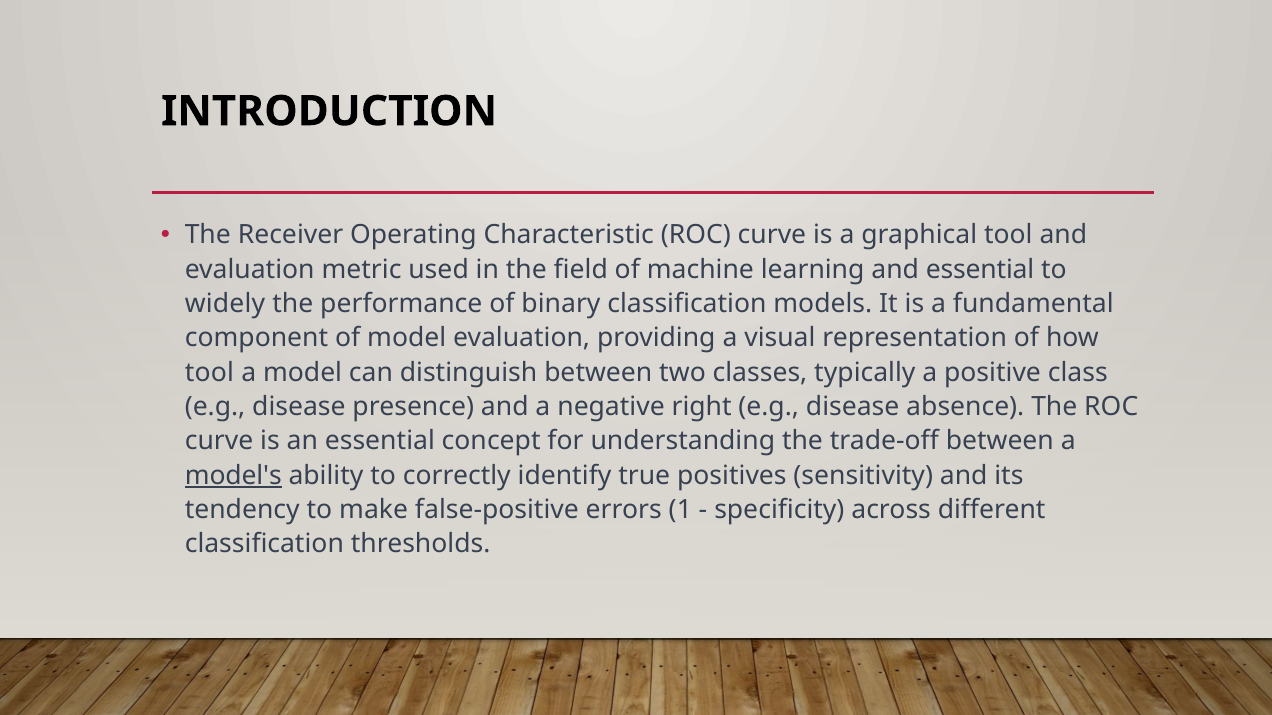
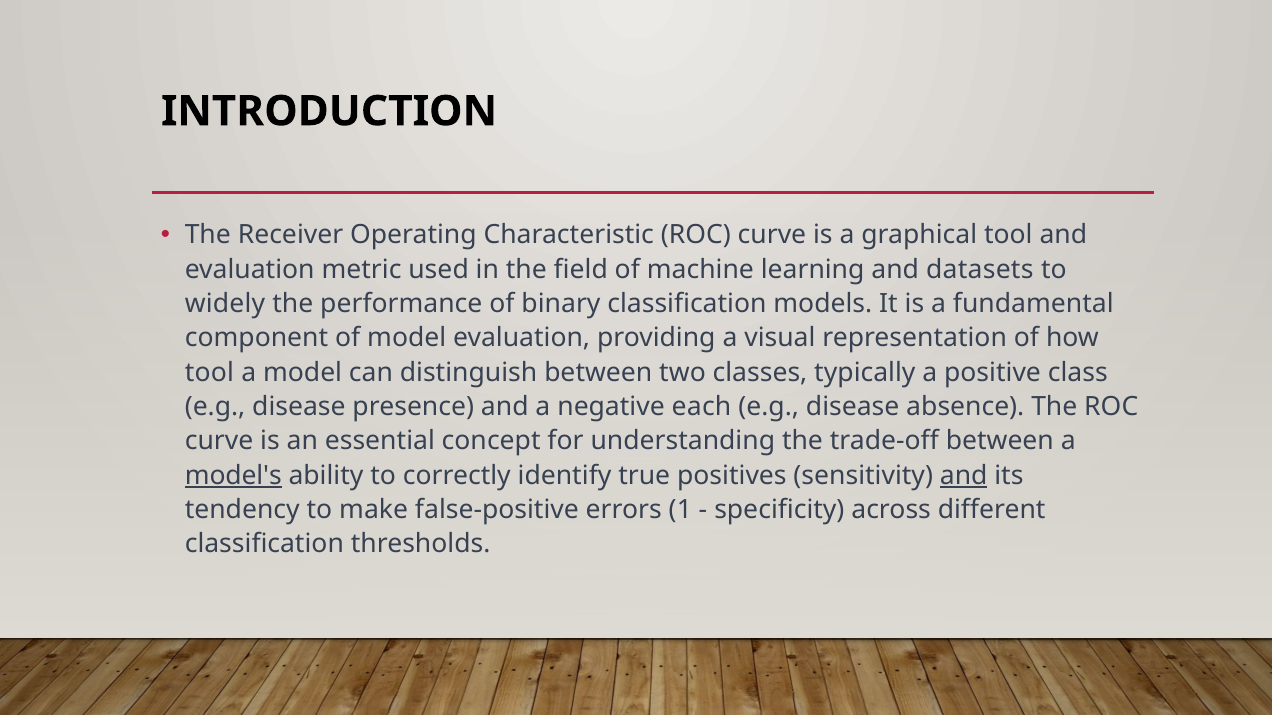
and essential: essential -> datasets (980, 270)
right: right -> each (702, 407)
and underline: none -> present (964, 476)
